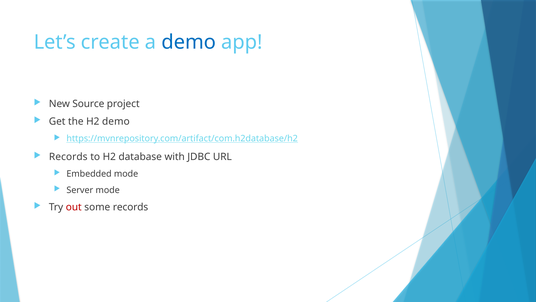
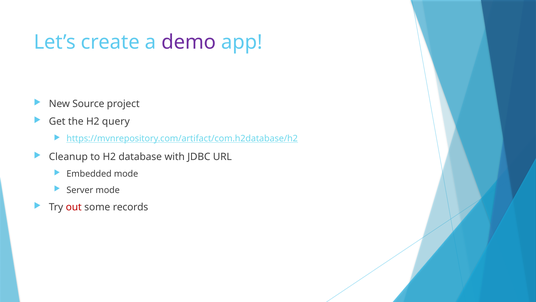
demo colour: blue -> purple (189, 42)
H2 demo: demo -> query (116, 121)
Records: Records -> Cleanup (68, 157)
